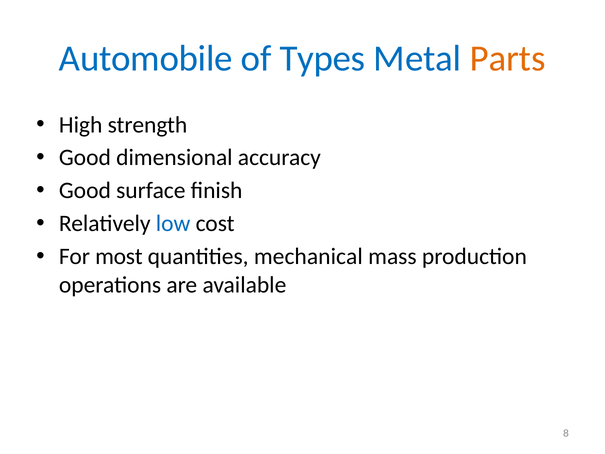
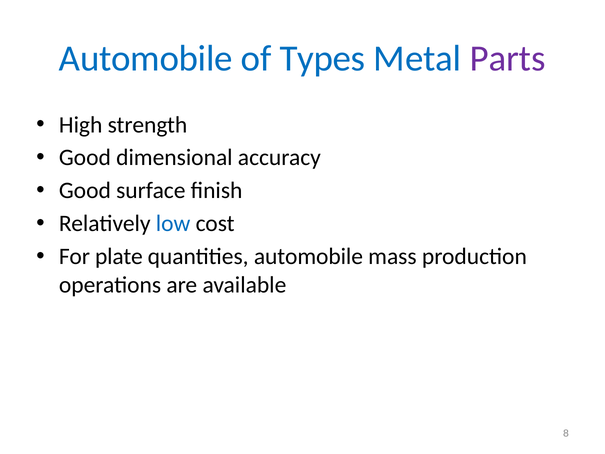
Parts colour: orange -> purple (508, 59)
most: most -> plate (119, 257)
quantities mechanical: mechanical -> automobile (308, 257)
